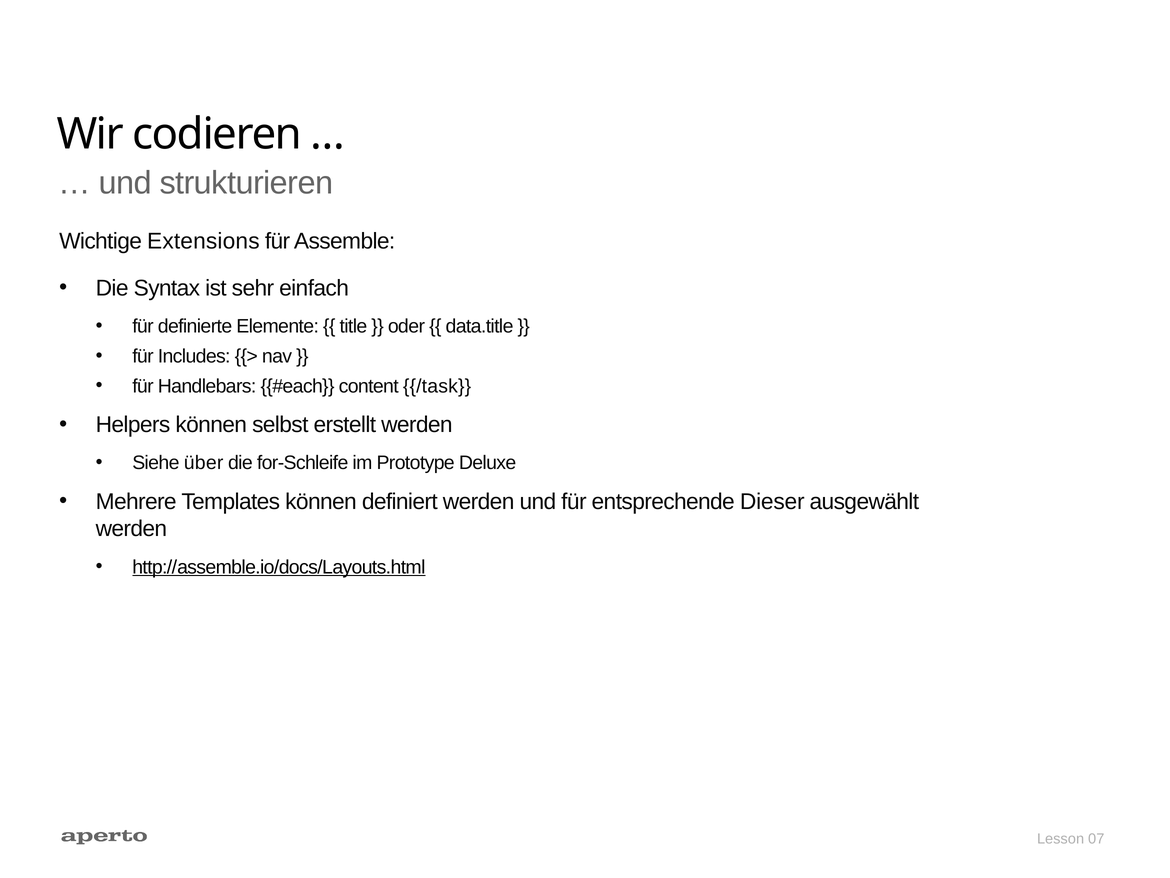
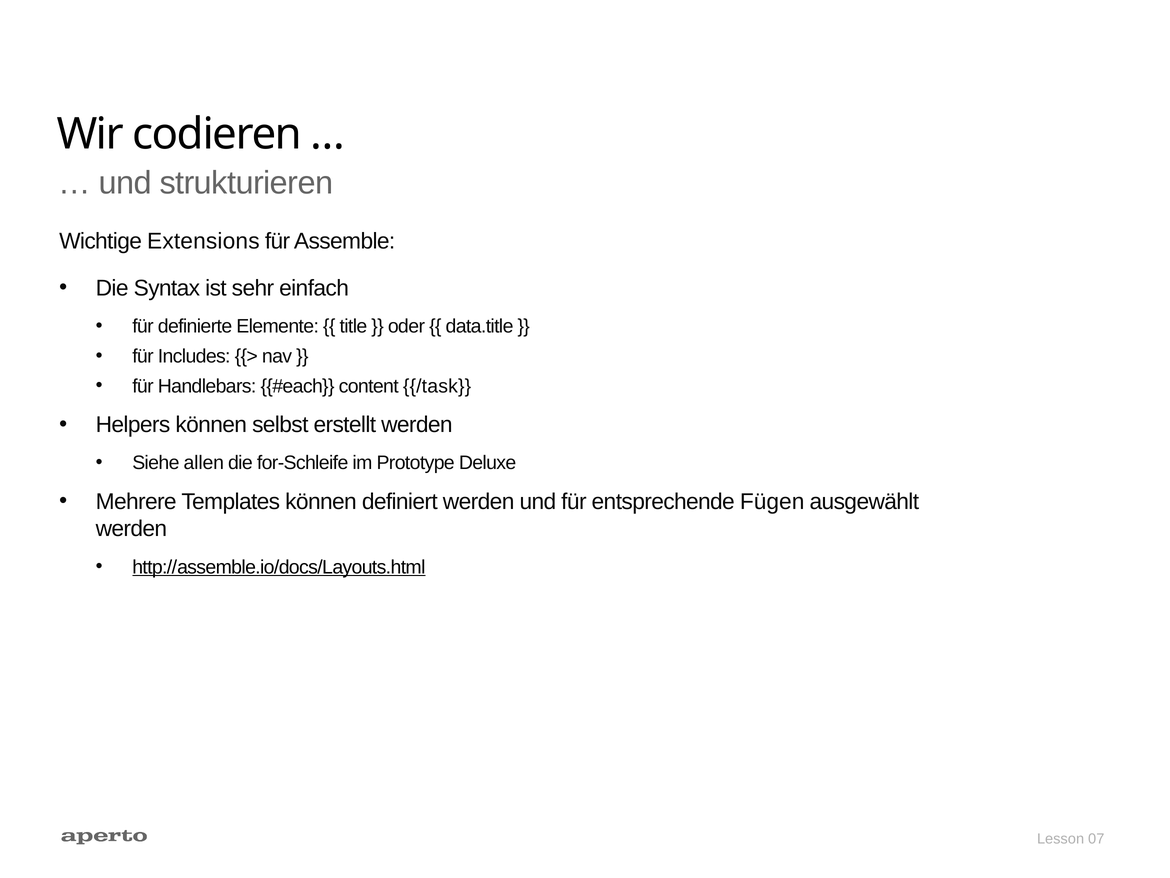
über: über -> allen (204, 463)
Dieser: Dieser -> Fügen (772, 501)
